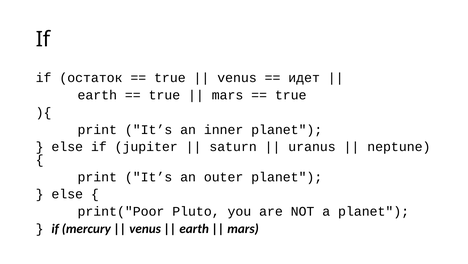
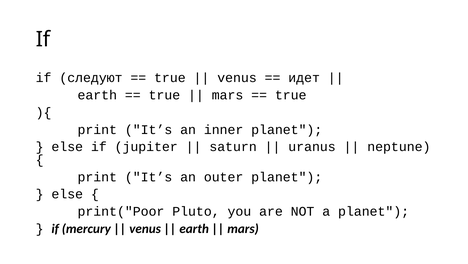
остаток: остаток -> следуют (91, 78)
